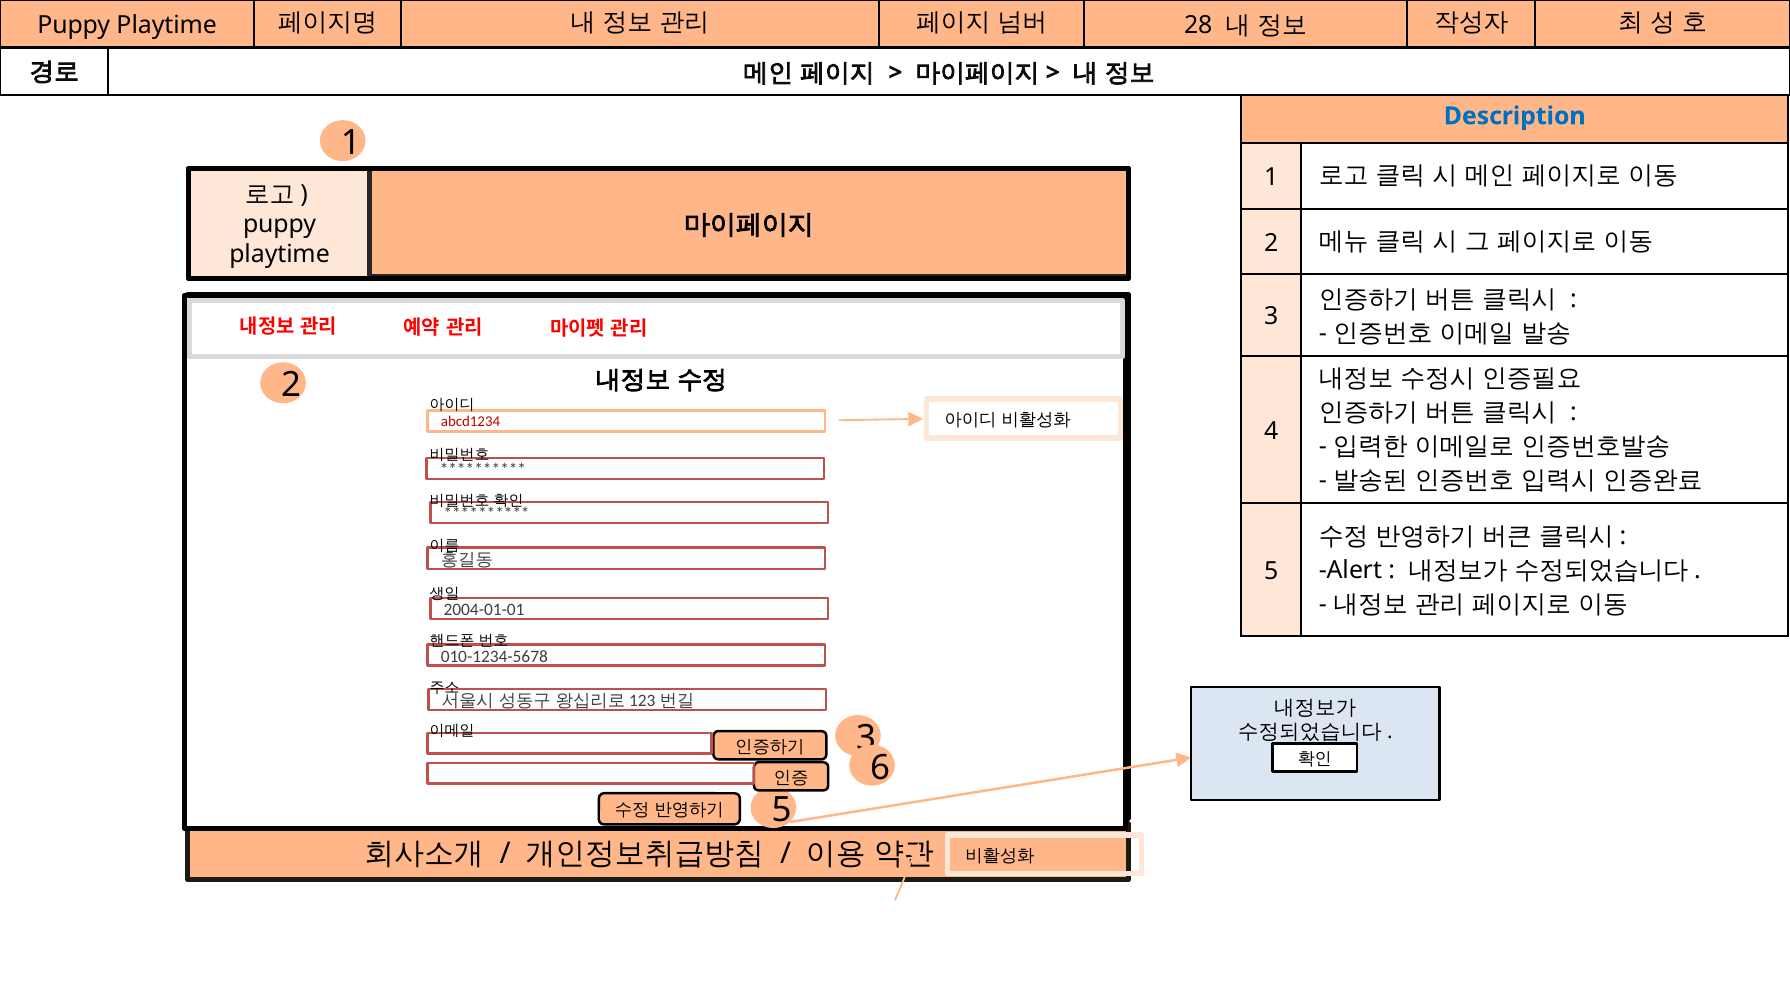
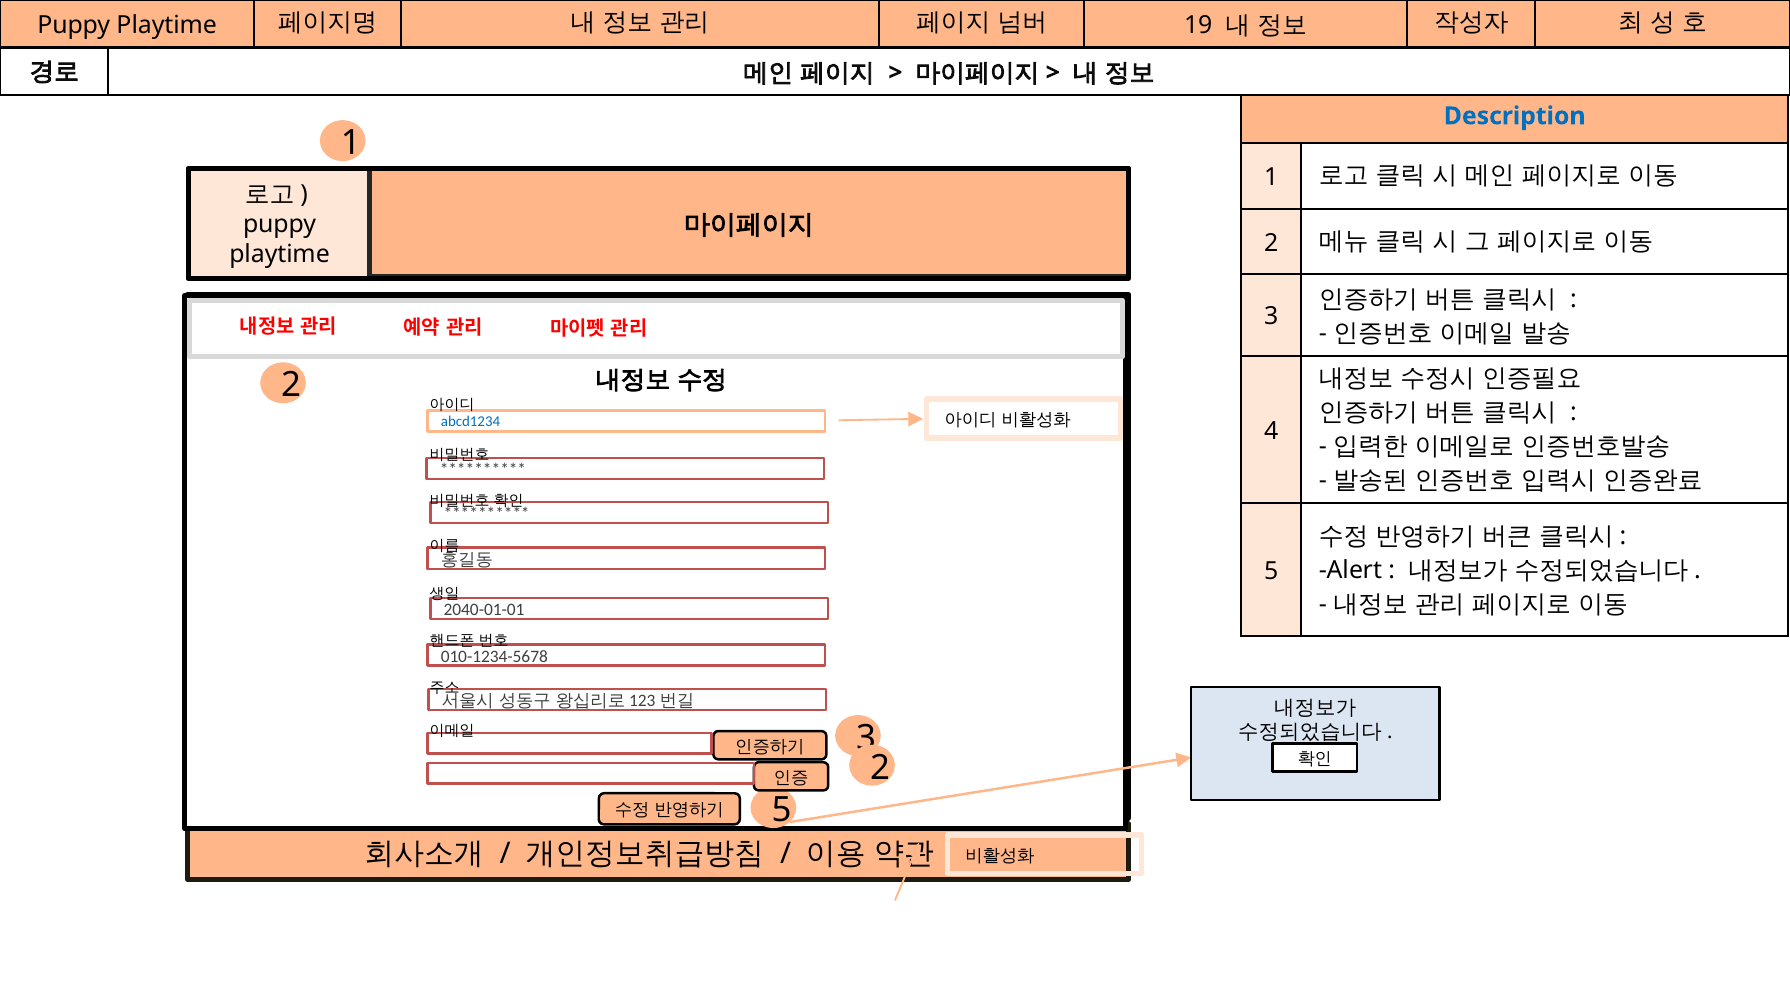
28: 28 -> 19 (1198, 25)
abcd1234 colour: red -> blue (471, 422)
2004-01-01: 2004-01-01 -> 2040-01-01 (484, 609)
6: 6 -> 2 (880, 767)
